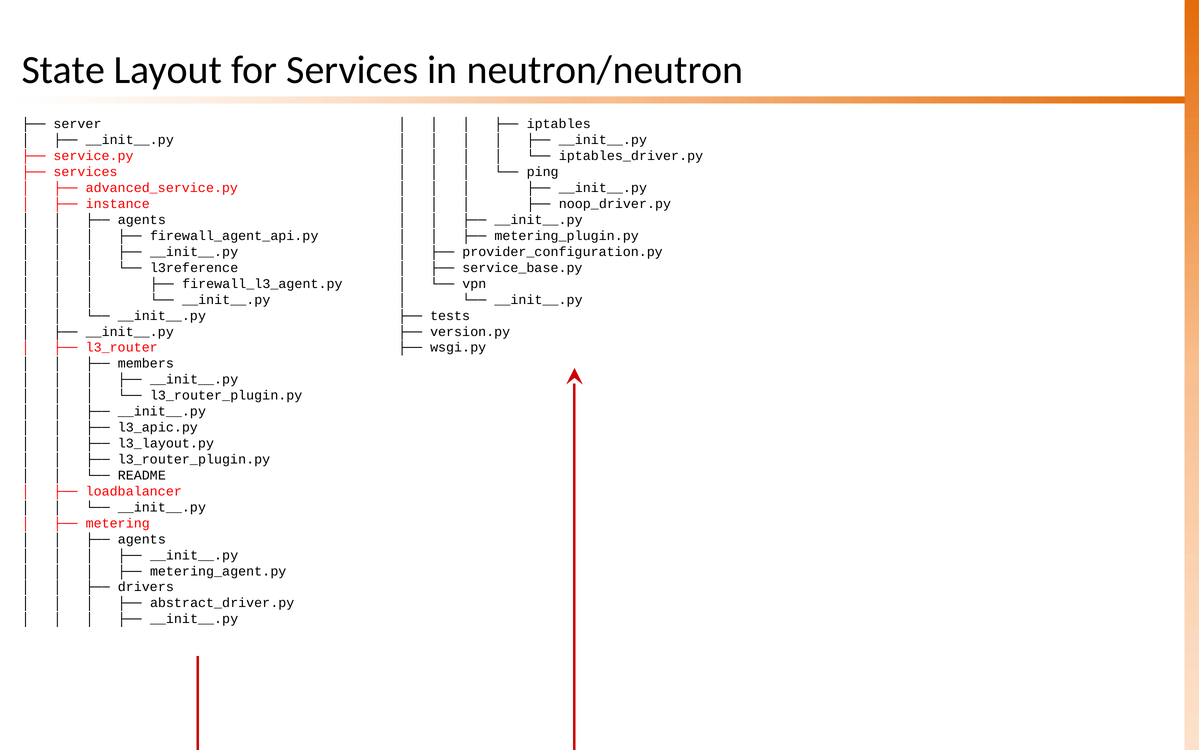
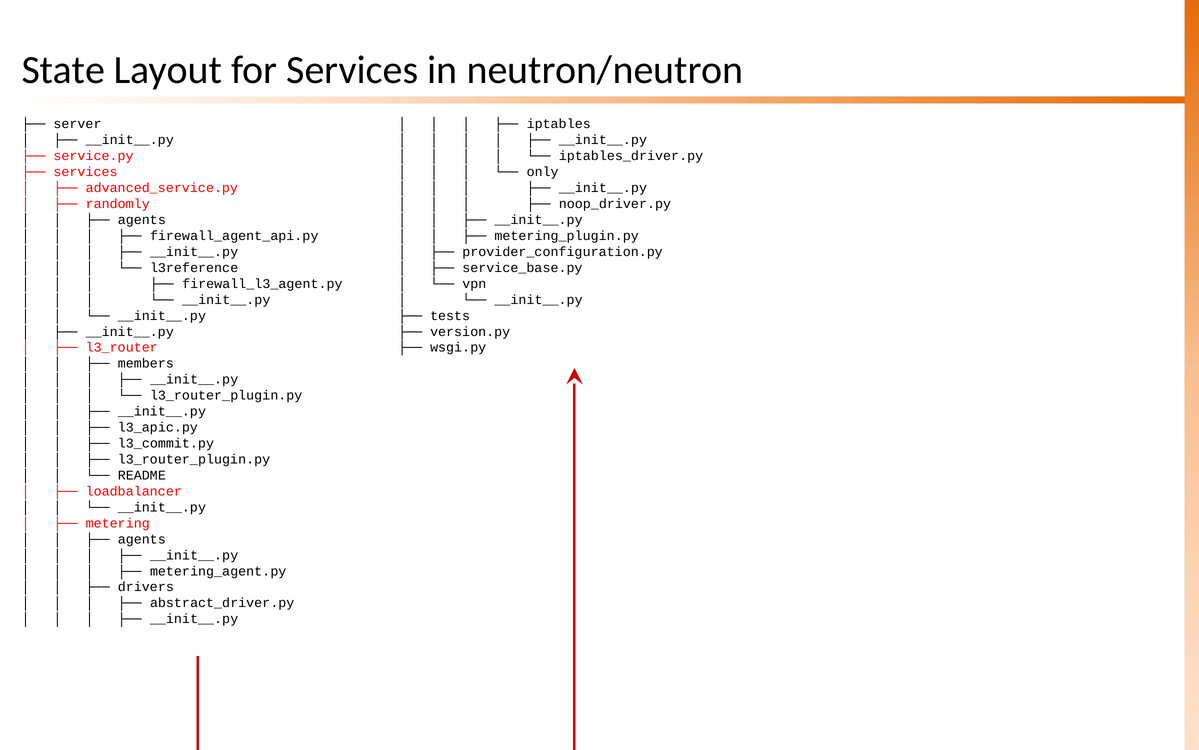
ping: ping -> only (543, 172)
instance: instance -> randomly (118, 204)
l3_layout.py: l3_layout.py -> l3_commit.py (166, 443)
